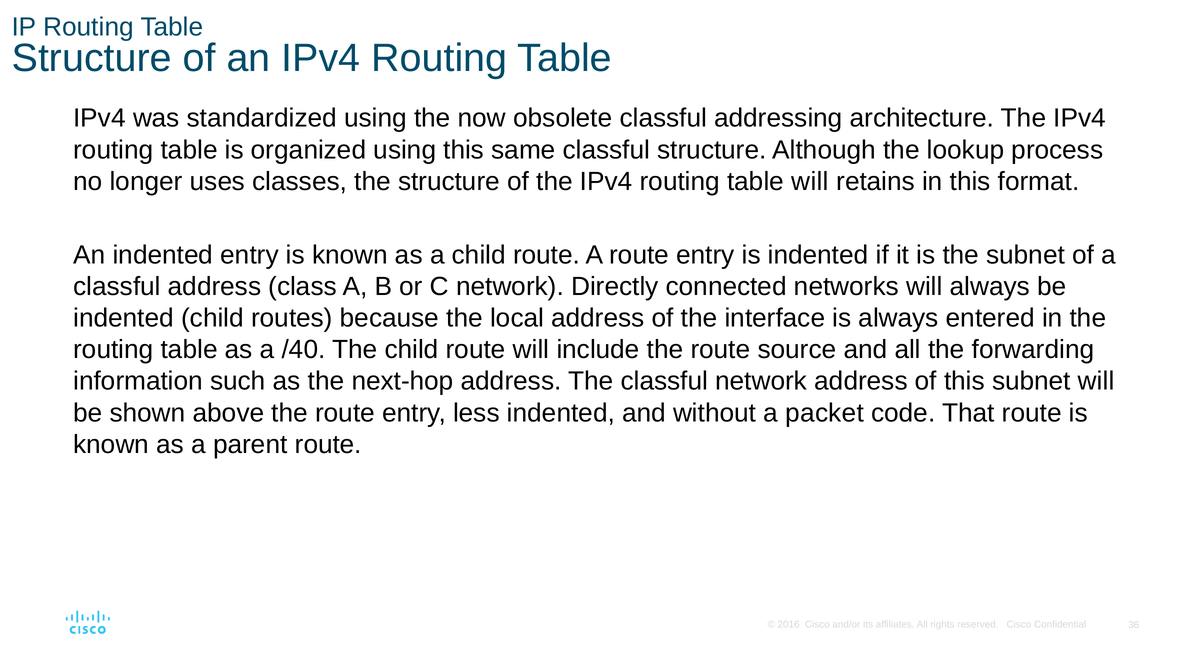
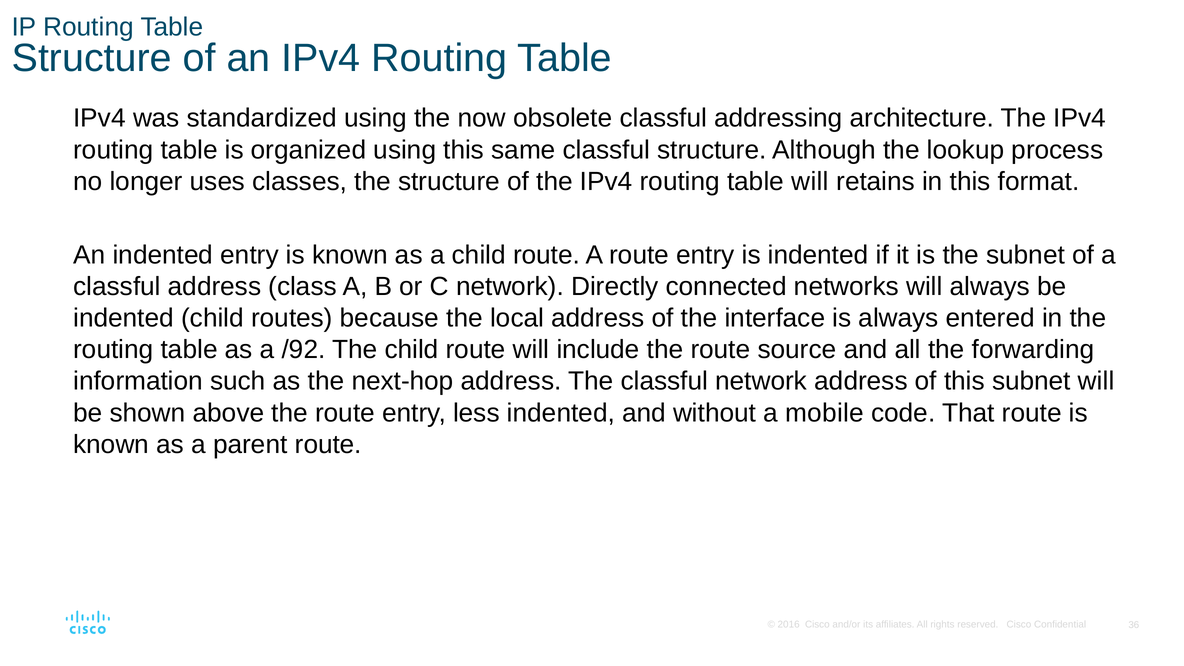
/40: /40 -> /92 (304, 350)
packet: packet -> mobile (825, 413)
